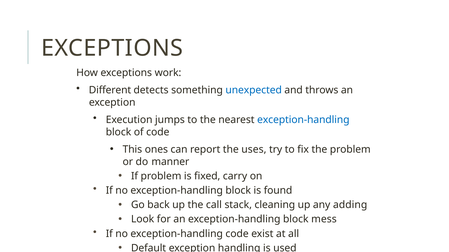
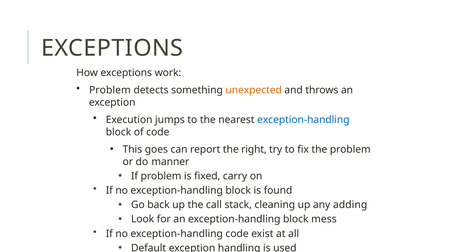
Different: Different -> Problem (110, 90)
unexpected colour: blue -> orange (254, 90)
ones: ones -> goes (156, 150)
uses: uses -> right (254, 150)
